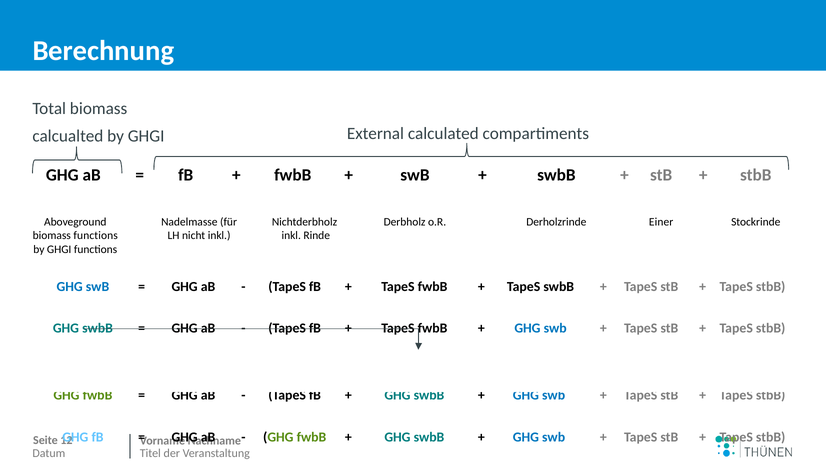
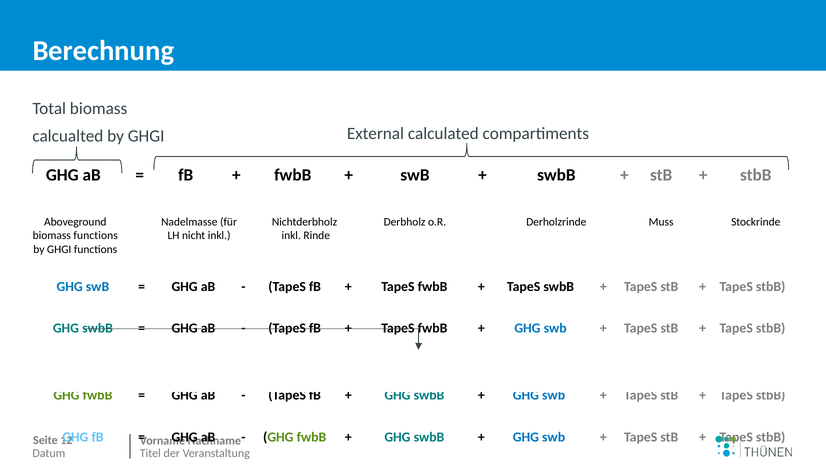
Einer: Einer -> Muss (661, 222)
